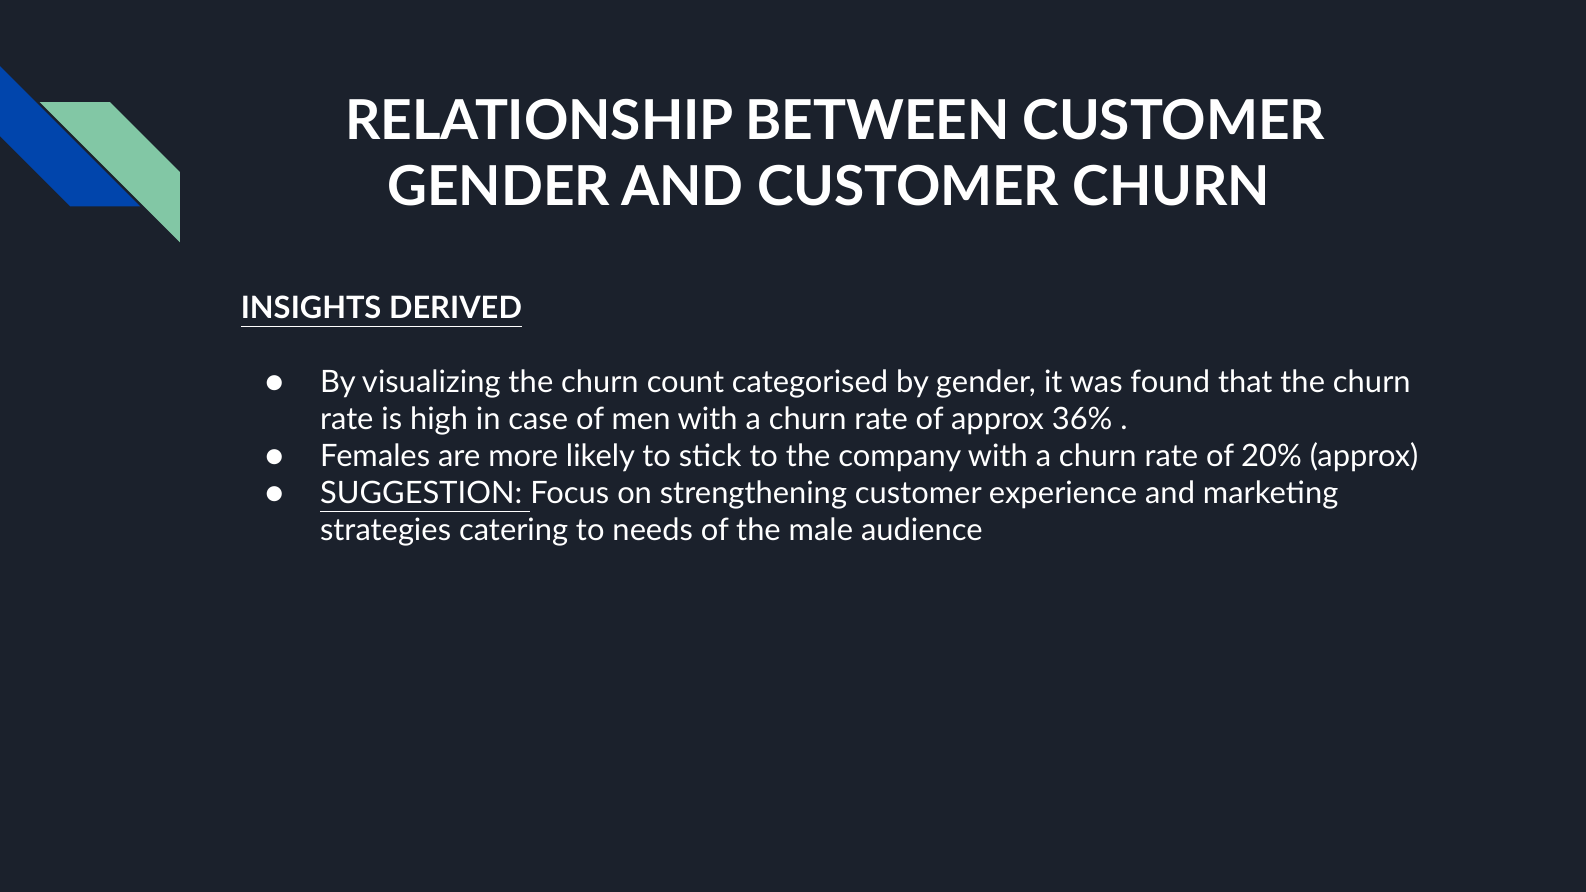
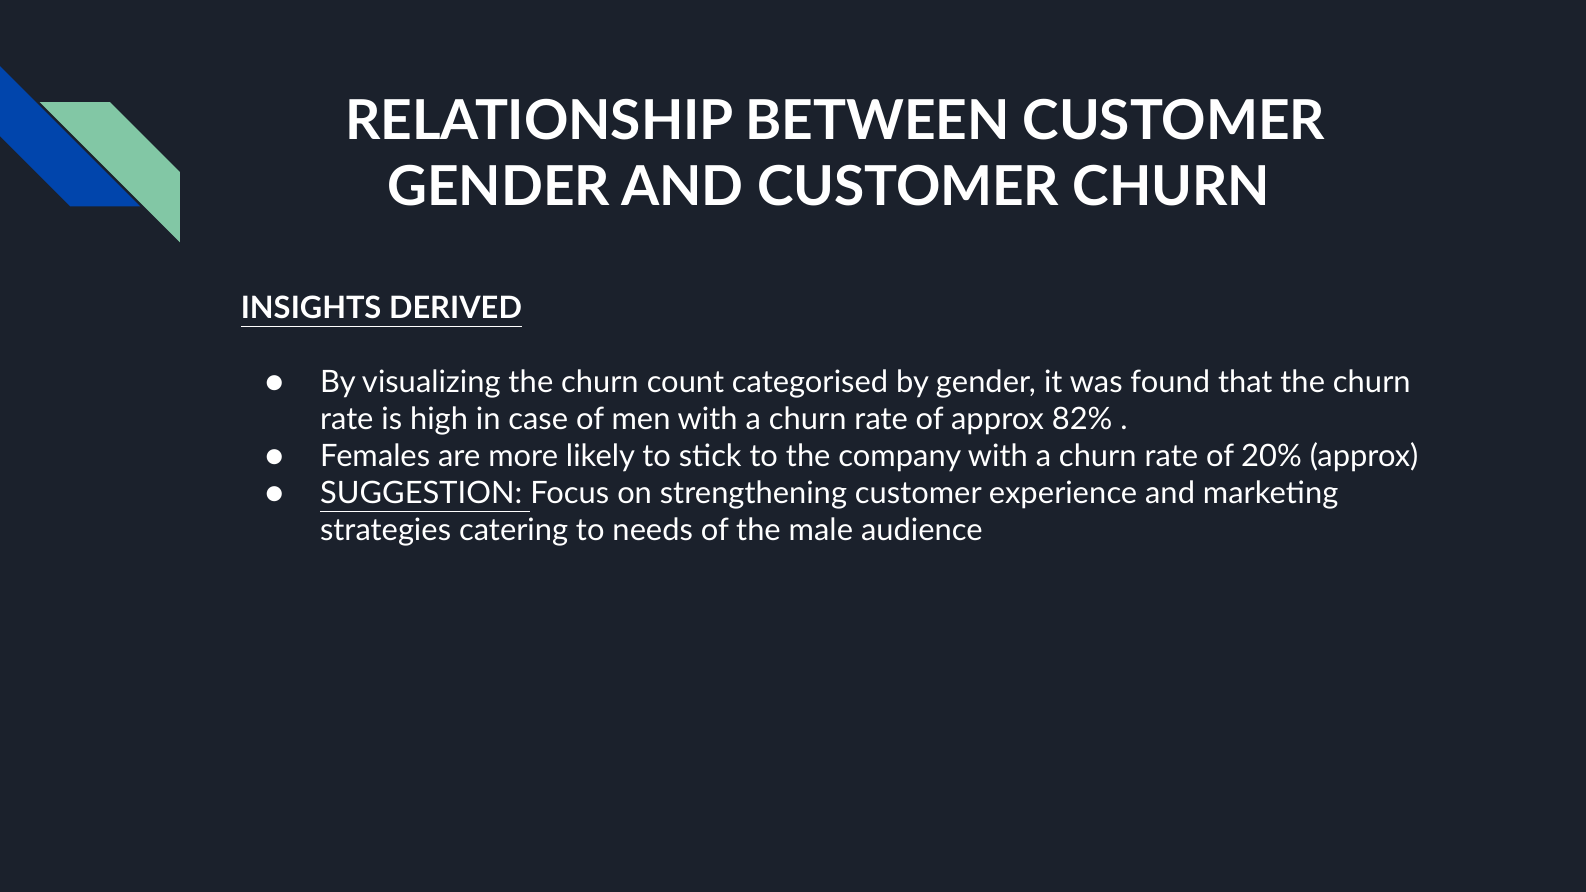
36%: 36% -> 82% (1082, 419)
